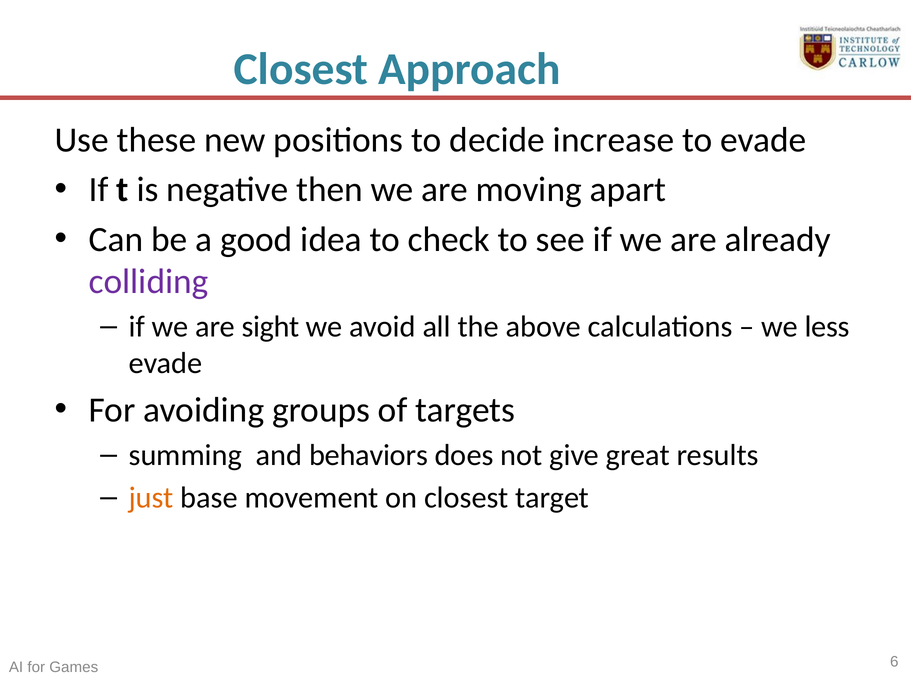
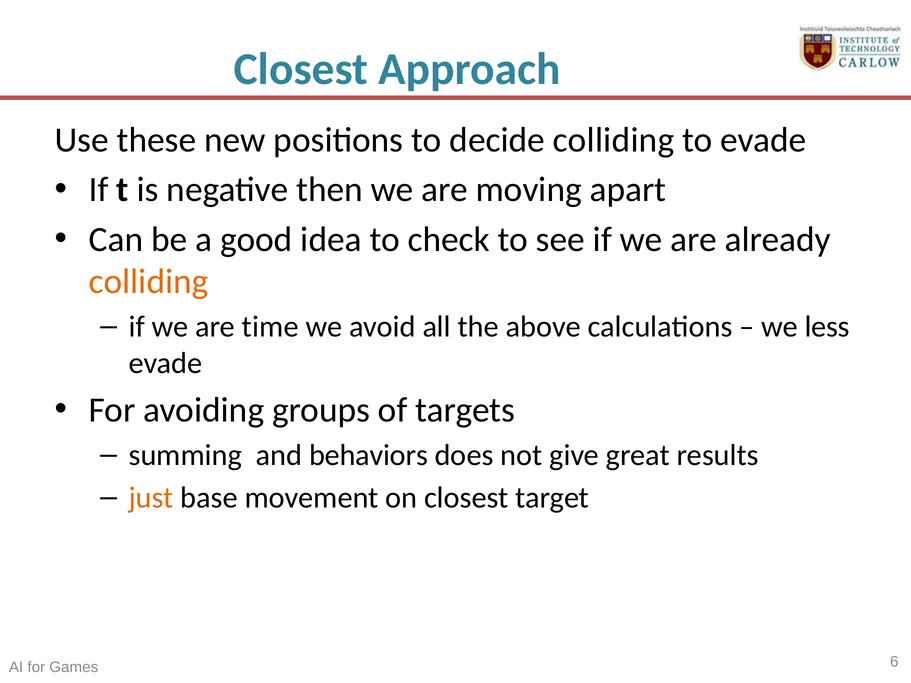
decide increase: increase -> colliding (614, 140)
colliding colour: purple -> orange (149, 282)
sight: sight -> time (270, 327)
